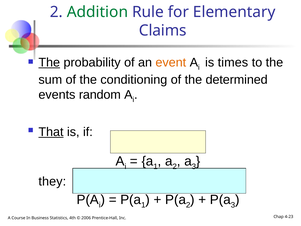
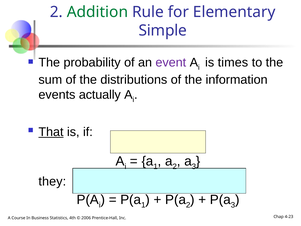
Claims: Claims -> Simple (163, 31)
The underline: present -> none (49, 62)
event colour: orange -> purple (171, 62)
conditioning: conditioning -> distributions (134, 80)
determined: determined -> information (237, 80)
random: random -> actually (100, 95)
